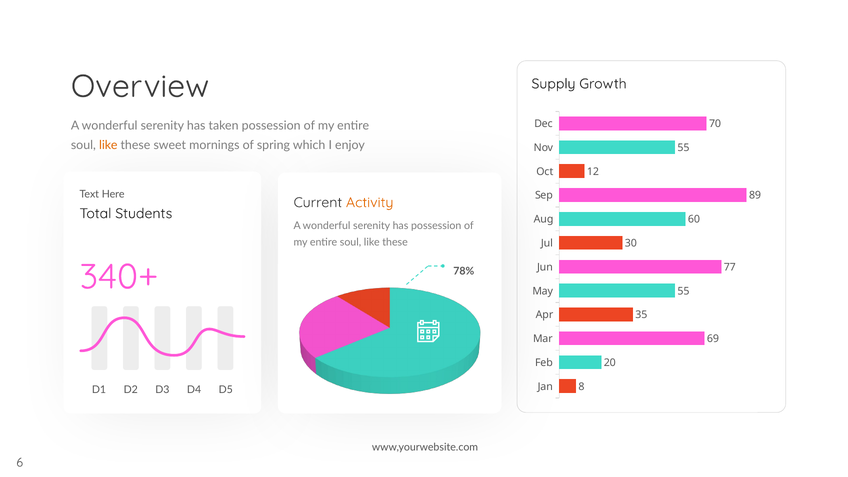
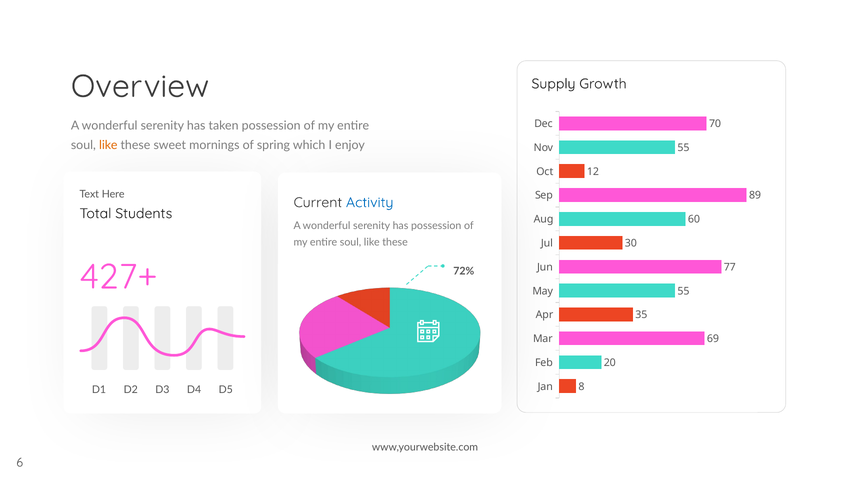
Activity colour: orange -> blue (370, 202)
340+: 340+ -> 427+ (119, 277)
78%: 78% -> 72% (464, 271)
